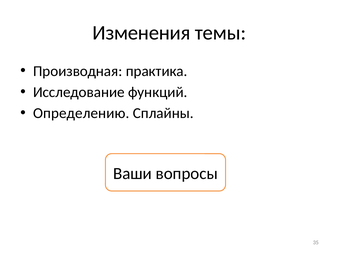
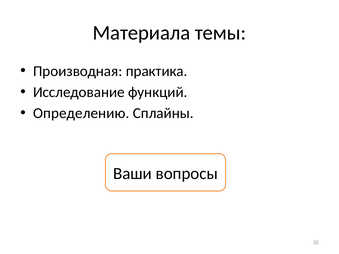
Изменения: Изменения -> Материала (141, 33)
